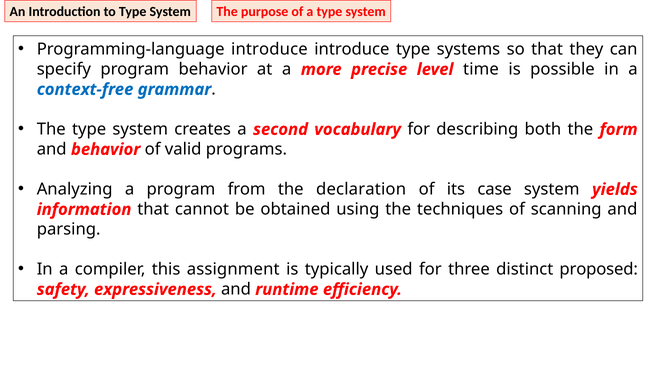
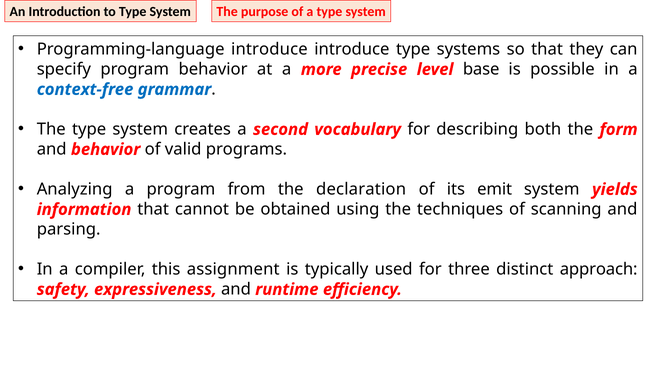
time: time -> base (481, 69)
case: case -> emit (495, 189)
proposed: proposed -> approach (599, 270)
